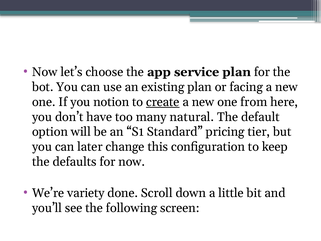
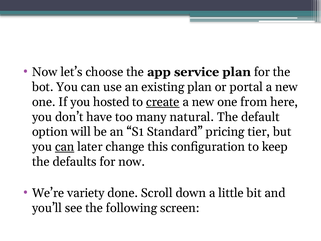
facing: facing -> portal (246, 87)
notion: notion -> hosted (111, 102)
can underline: none -> present (65, 147)
